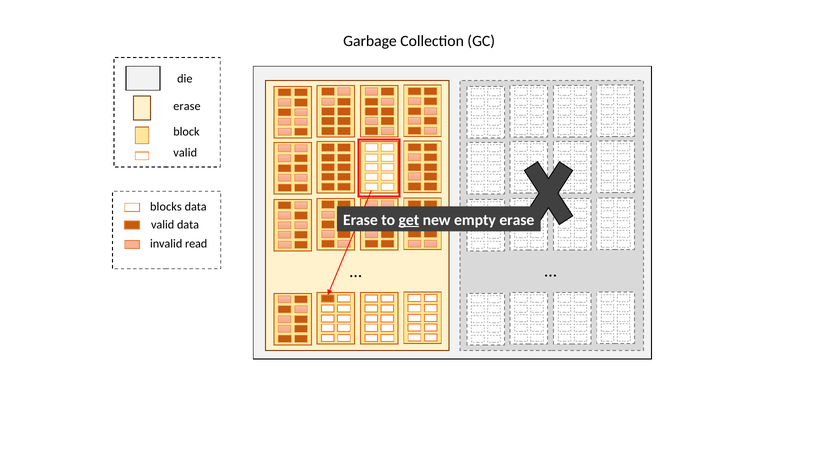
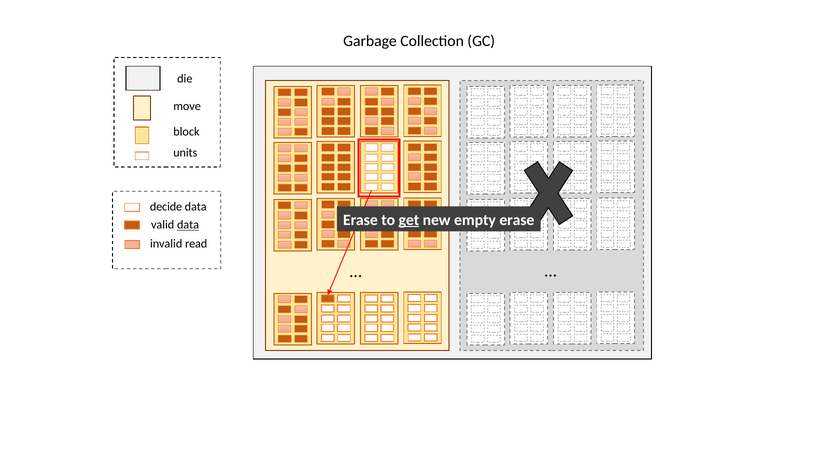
erase: erase -> move (187, 106)
valid: valid -> units (185, 153)
blocks: blocks -> decide (166, 206)
data underline: none -> present (188, 225)
